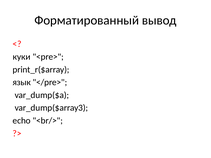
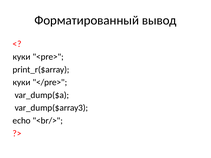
язык: язык -> куки (22, 82)
